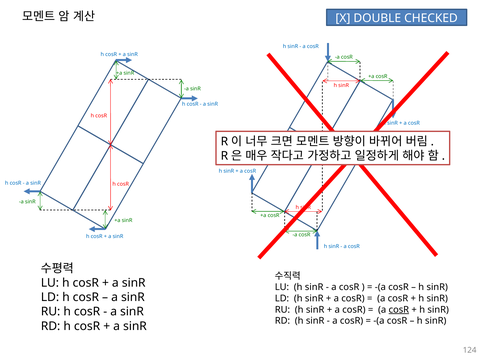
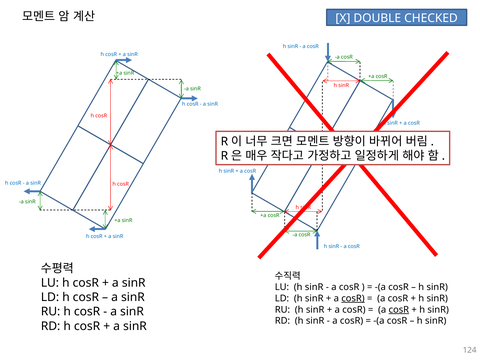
cosR underline: none -> present (353, 298)
